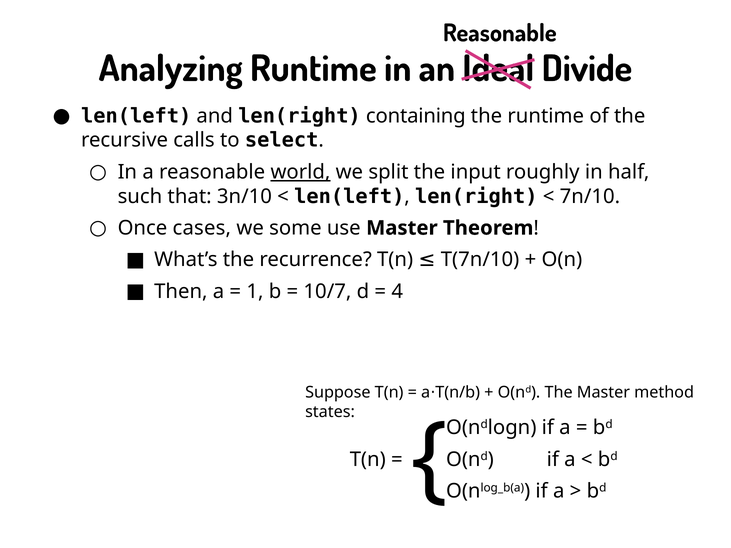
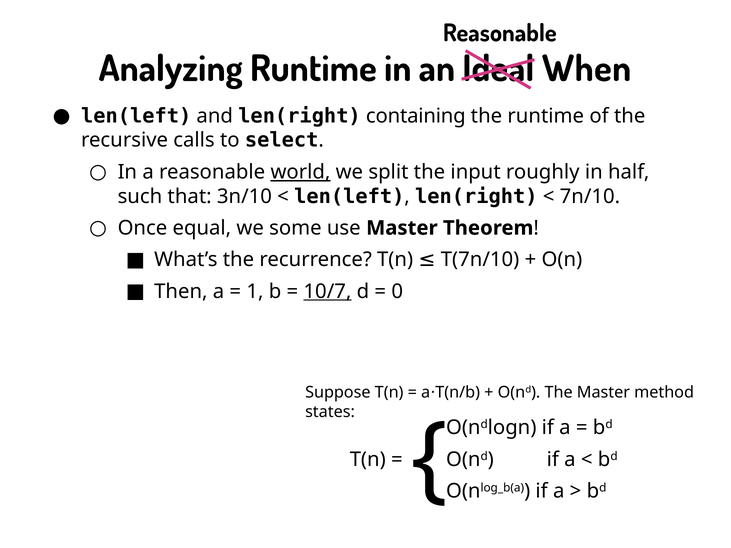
Divide: Divide -> When (587, 69)
cases: cases -> equal (202, 228)
10/7 underline: none -> present (327, 291)
4: 4 -> 0 (397, 291)
